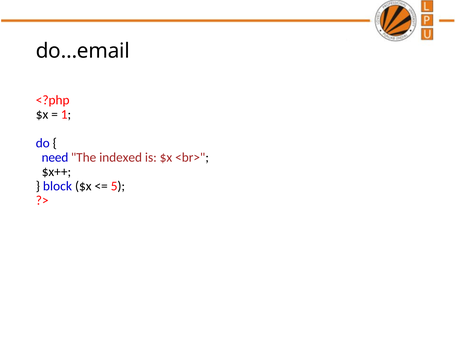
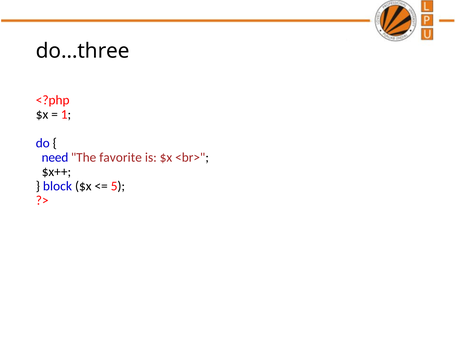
do…email: do…email -> do…three (83, 51)
indexed: indexed -> favorite (121, 158)
